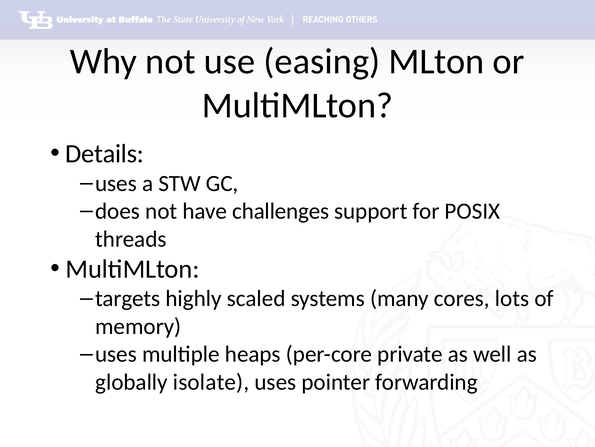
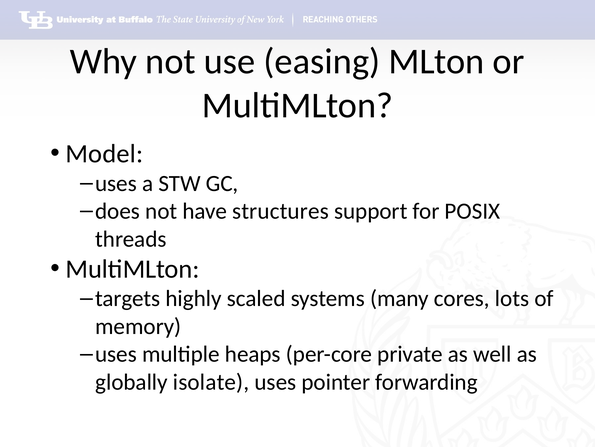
Details: Details -> Model (104, 154)
challenges: challenges -> structures (280, 211)
